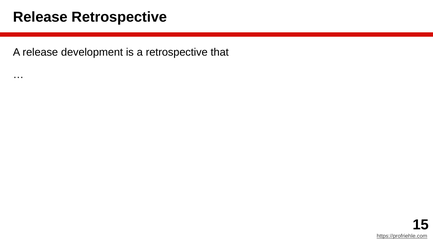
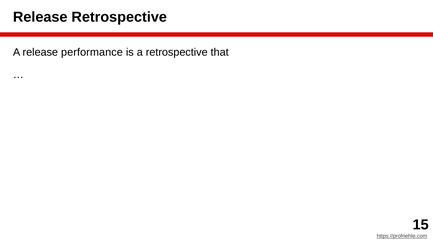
development: development -> performance (92, 52)
